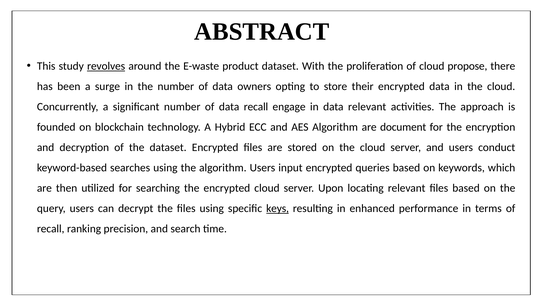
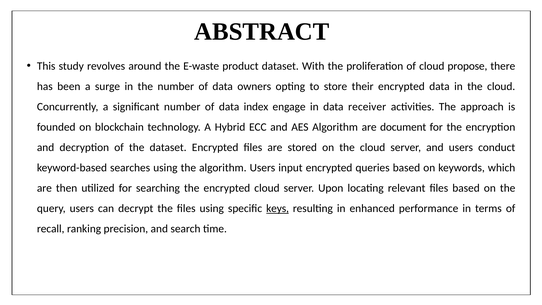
revolves underline: present -> none (106, 66)
data recall: recall -> index (256, 107)
data relevant: relevant -> receiver (367, 107)
